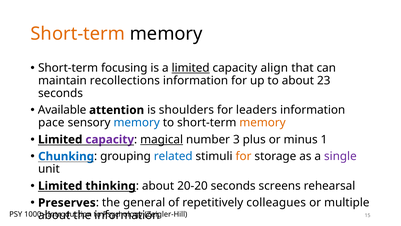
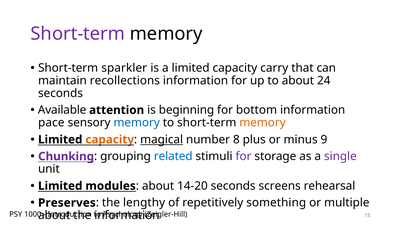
Short-term colour: orange -> purple (78, 34)
focusing: focusing -> sparkler (124, 68)
limited underline: present -> none (191, 68)
align: align -> carry (274, 68)
23: 23 -> 24 (324, 80)
shoulders: shoulders -> beginning (186, 110)
leaders: leaders -> bottom (257, 110)
capacity colour: purple -> orange (110, 139)
3: 3 -> 8 (236, 139)
1: 1 -> 9 (324, 139)
Chunking colour: blue -> purple (66, 156)
for colour: orange -> purple (244, 156)
thinking: thinking -> modules (111, 186)
20-20: 20-20 -> 14-20 (192, 186)
general: general -> lengthy (144, 202)
colleagues: colleagues -> something (276, 202)
